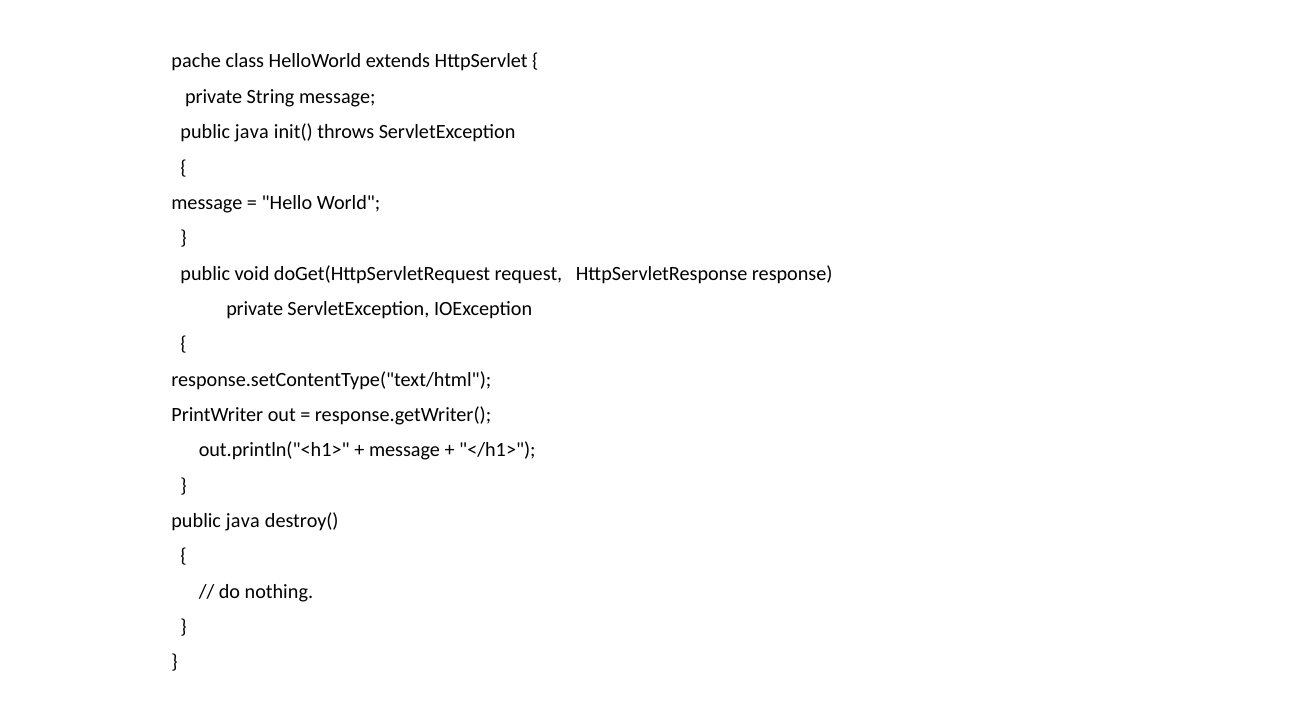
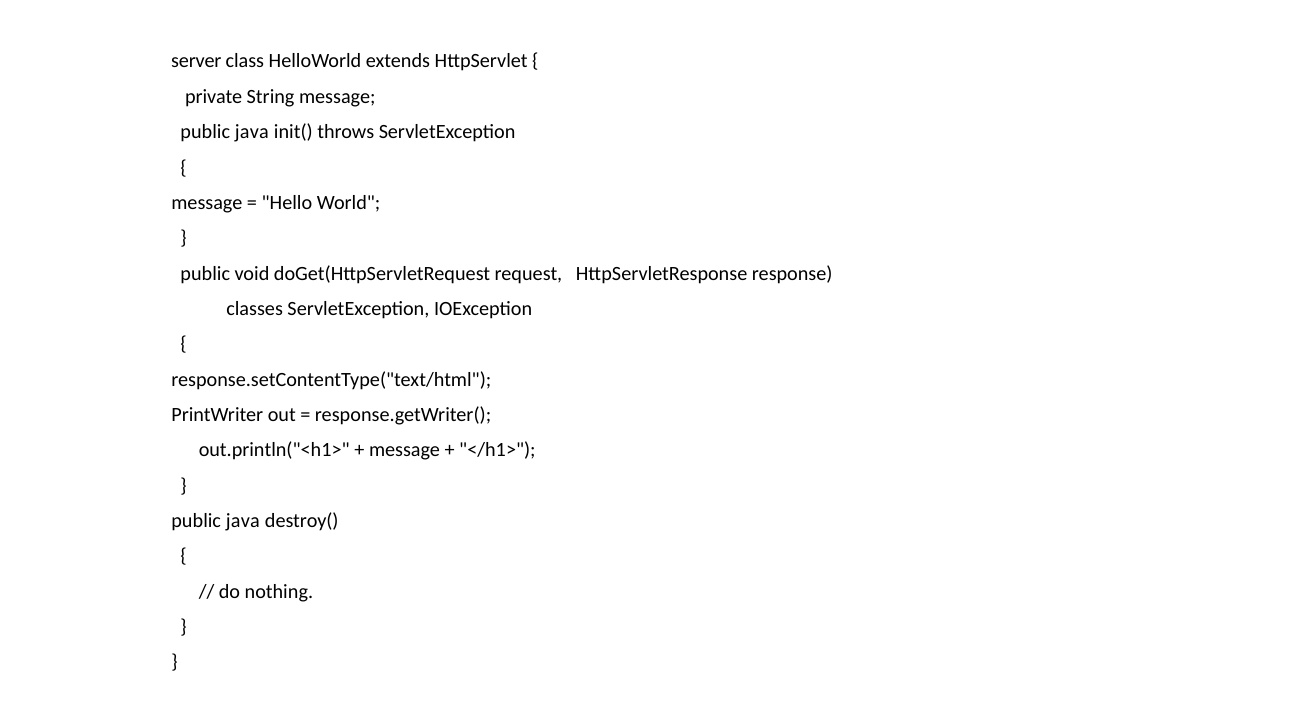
pache: pache -> server (196, 61)
private: private -> classes (255, 309)
